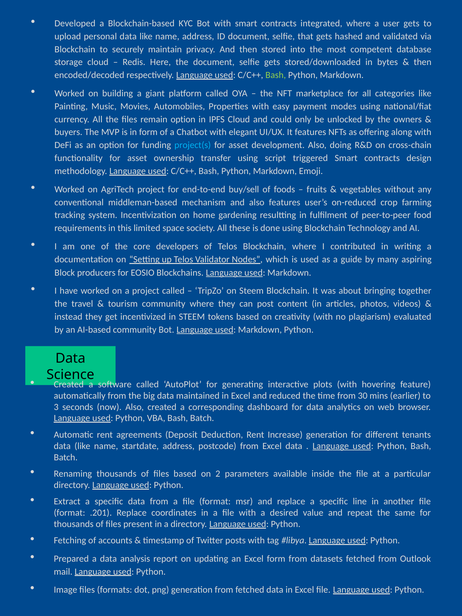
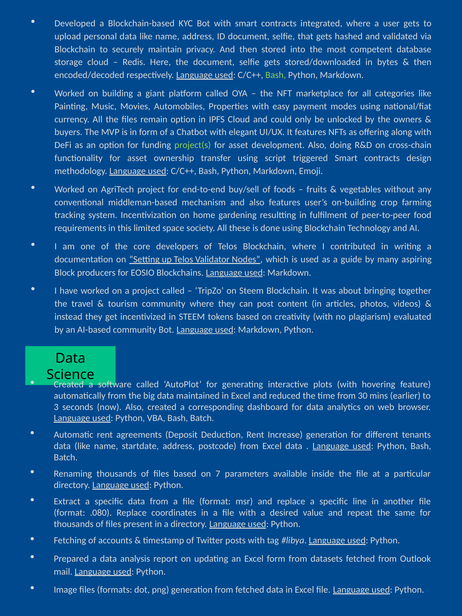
project(s colour: light blue -> light green (193, 145)
on-reduced: on-reduced -> on-building (354, 202)
2: 2 -> 7 (218, 474)
.201: .201 -> .080 (101, 513)
